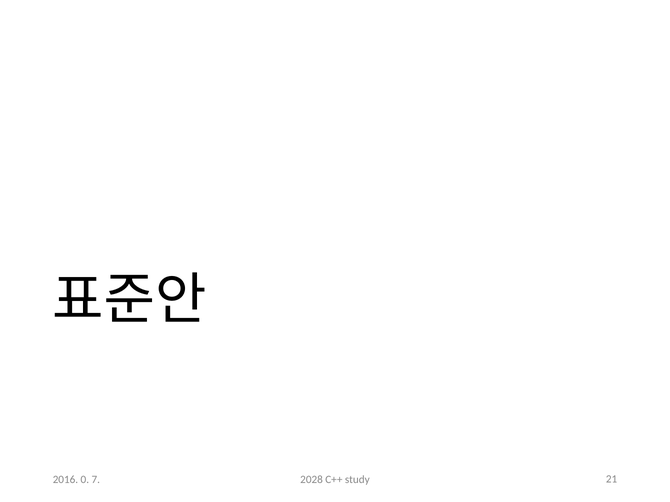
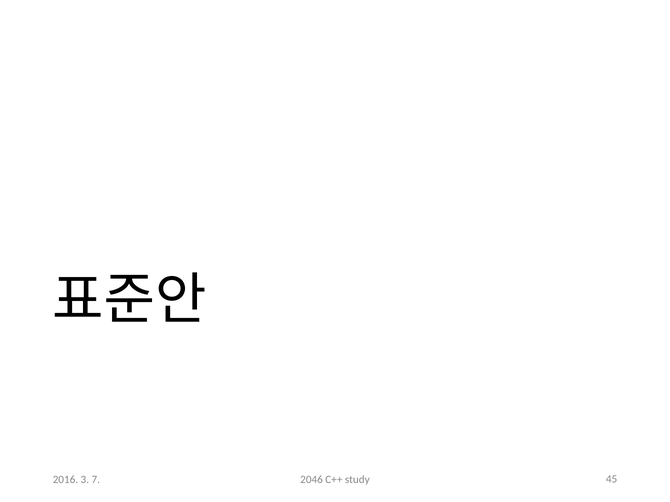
0: 0 -> 3 (85, 480)
2028: 2028 -> 2046 (312, 480)
21: 21 -> 45 (612, 480)
